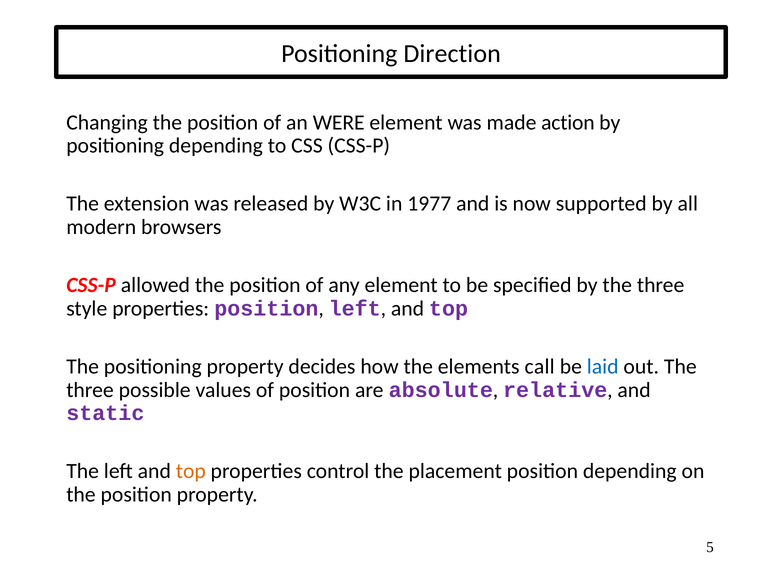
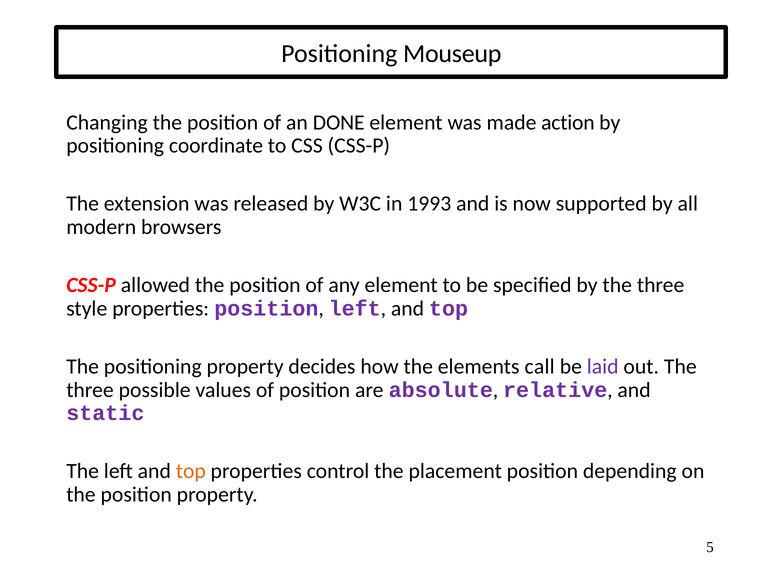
Direction: Direction -> Mouseup (452, 54)
WERE: WERE -> DONE (339, 122)
positioning depending: depending -> coordinate (216, 146)
1977: 1977 -> 1993 (429, 204)
laid colour: blue -> purple (603, 366)
